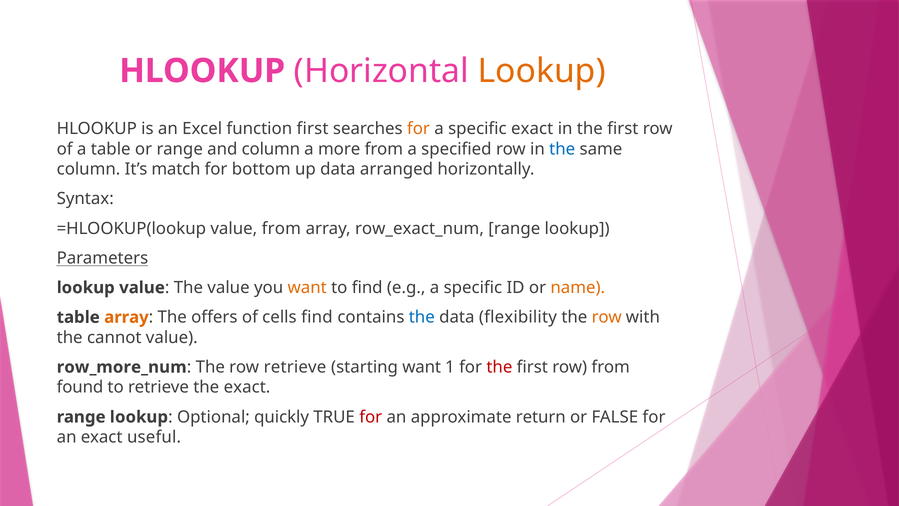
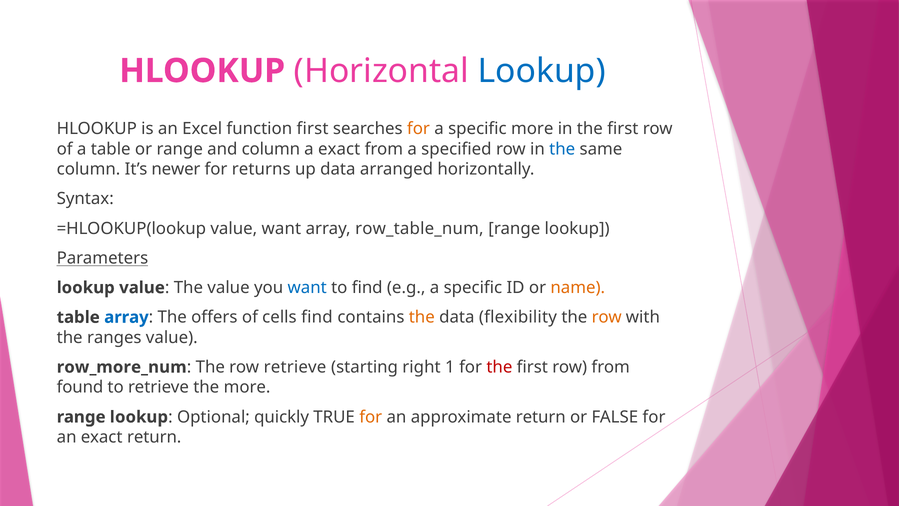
Lookup colour: orange -> blue (542, 71)
specific exact: exact -> more (532, 129)
a more: more -> exact (339, 149)
match: match -> newer (176, 169)
bottom: bottom -> returns (261, 169)
value from: from -> want (281, 228)
row_exact_num: row_exact_num -> row_table_num (419, 228)
want colour: orange -> blue (307, 287)
array colour: orange -> blue (126, 317)
the colour: blue -> orange (422, 317)
cannot: cannot -> ranges (114, 337)
starting want: want -> right (422, 367)
the exact: exact -> more (247, 387)
for colour: red -> orange (371, 417)
exact useful: useful -> return (154, 437)
